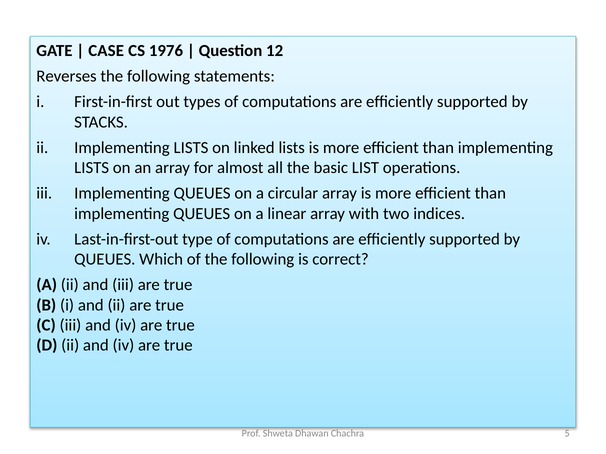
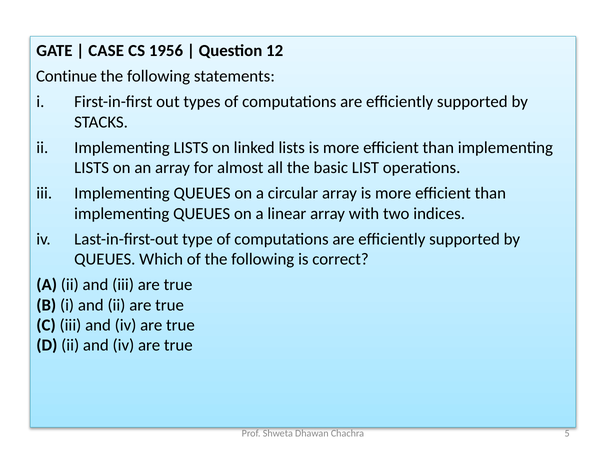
1976: 1976 -> 1956 (166, 51)
Reverses: Reverses -> Continue (67, 76)
